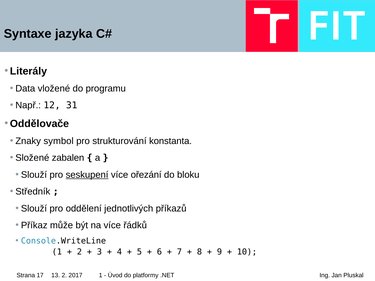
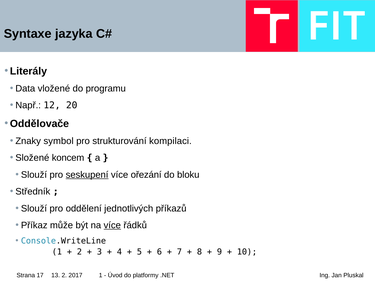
31: 31 -> 20 (72, 105)
konstanta: konstanta -> kompilaci (170, 141)
zabalen: zabalen -> koncem (68, 158)
více underline: none -> present (112, 225)
